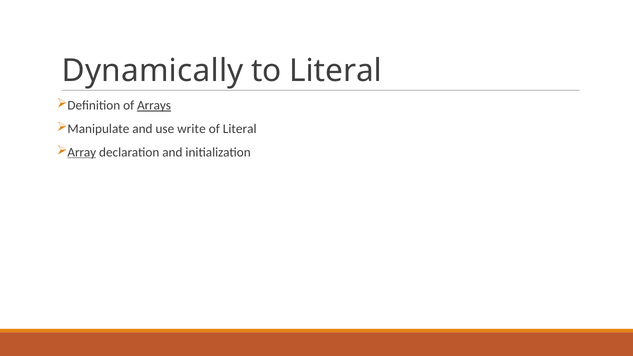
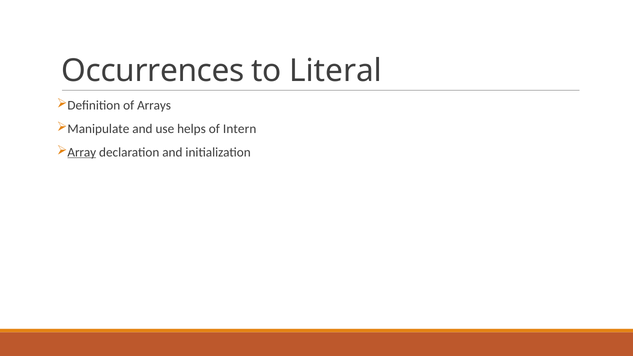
Dynamically: Dynamically -> Occurrences (153, 71)
Arrays underline: present -> none (154, 105)
write: write -> helps (192, 129)
of Literal: Literal -> Intern (240, 129)
